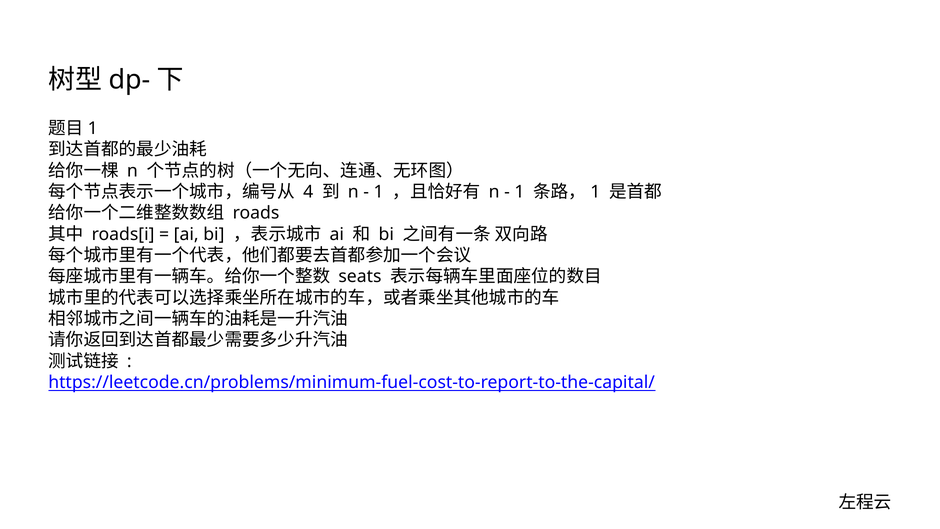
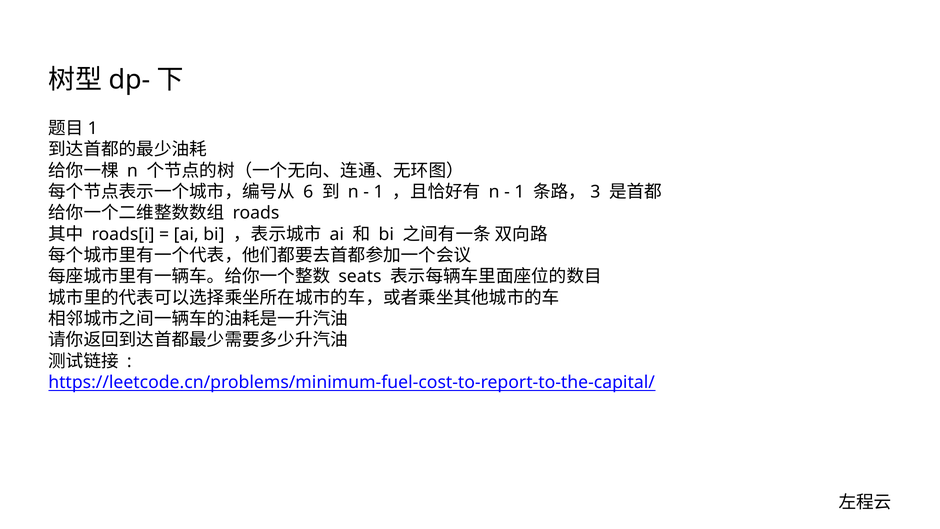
4: 4 -> 6 (308, 192)
1: 1 -> 3 (595, 192)
